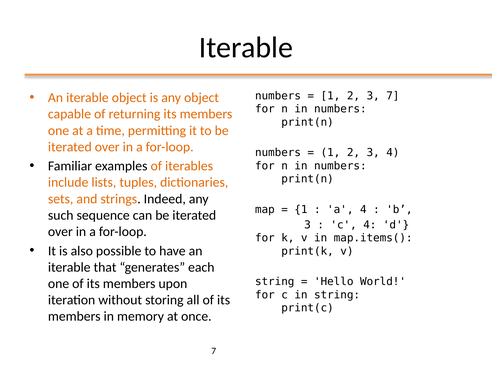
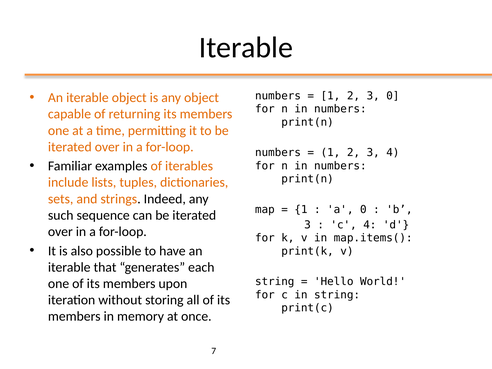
3 7: 7 -> 0 (393, 96)
a 4: 4 -> 0 (363, 210)
